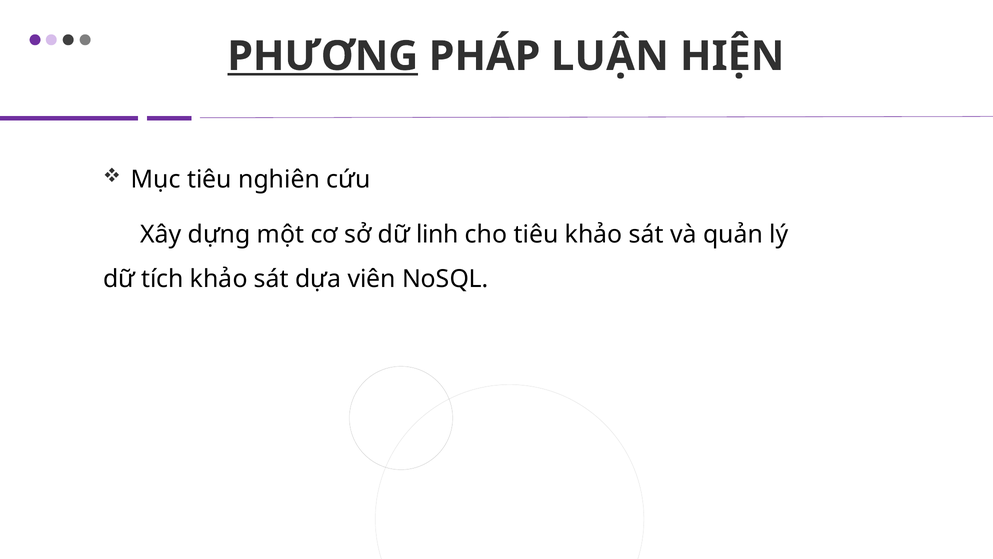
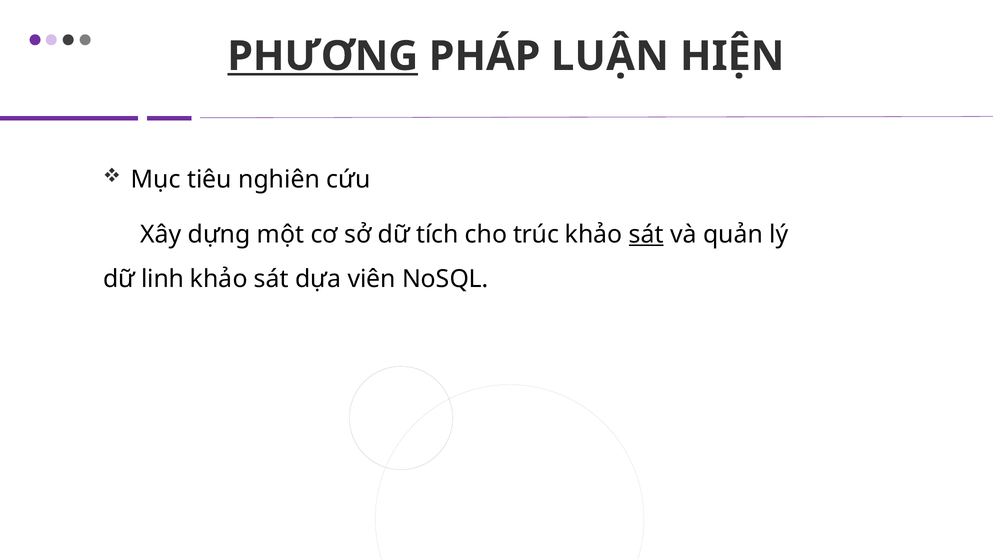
linh: linh -> tích (437, 234)
cho tiêu: tiêu -> trúc (536, 234)
sát underline: none -> present (646, 234)
tích: tích -> linh (163, 279)
